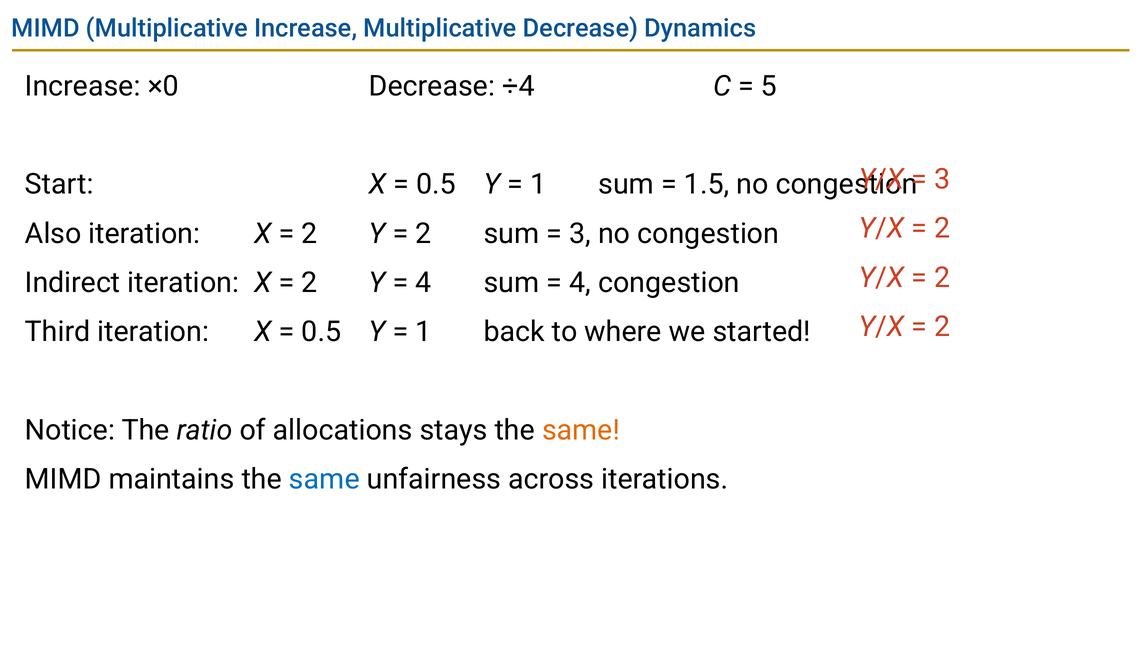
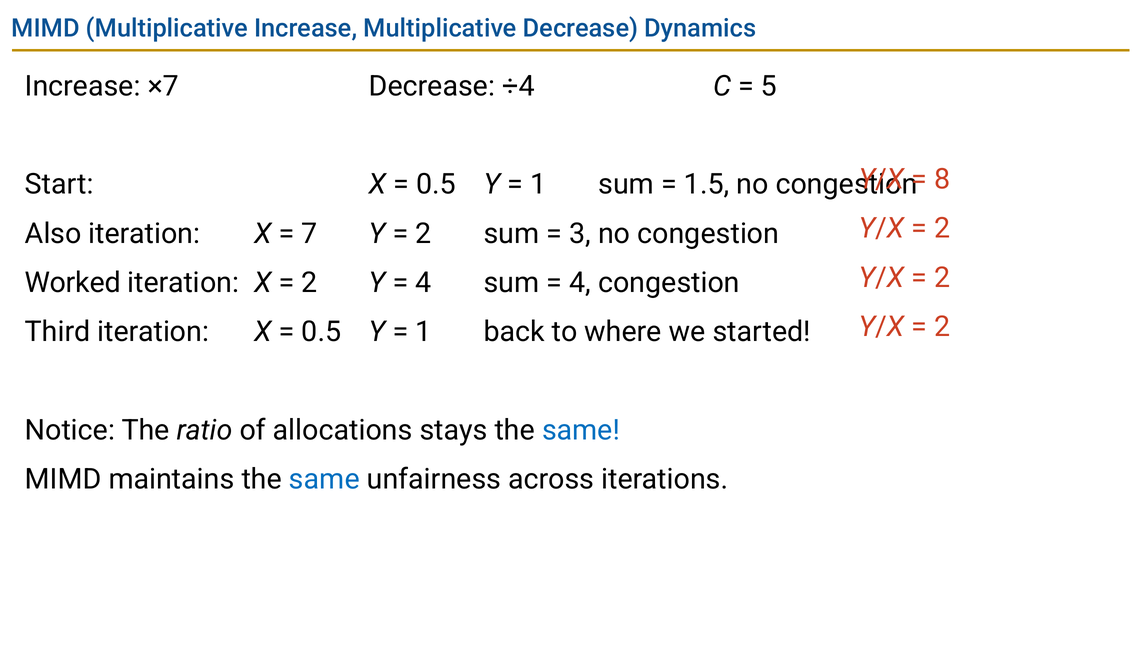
×0: ×0 -> ×7 (163, 86)
3: 3 -> 8 (942, 179)
2: 2 -> 7 (310, 234)
Indirect: Indirect -> Worked (73, 283)
same colour: orange -> blue (581, 430)
